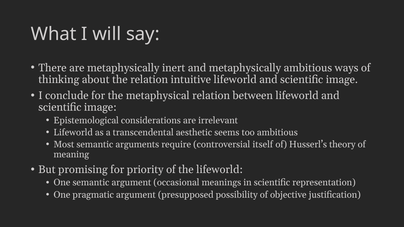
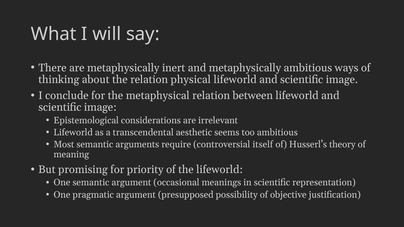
intuitive: intuitive -> physical (191, 80)
